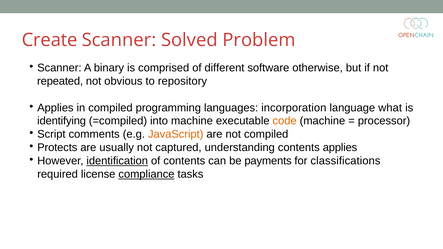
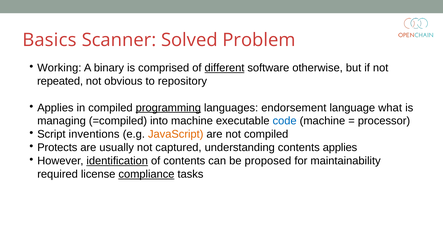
Create: Create -> Basics (49, 40)
Scanner: Scanner -> Working (59, 68)
different underline: none -> present (224, 68)
programming underline: none -> present (168, 108)
incorporation: incorporation -> endorsement (294, 108)
identifying: identifying -> managing (62, 121)
code colour: orange -> blue (285, 121)
comments: comments -> inventions (94, 134)
payments: payments -> proposed (268, 161)
classifications: classifications -> maintainability (346, 161)
